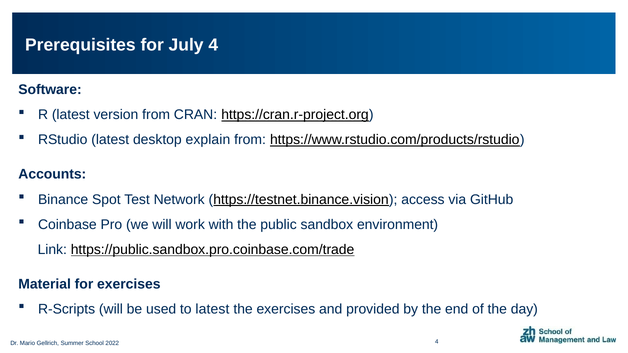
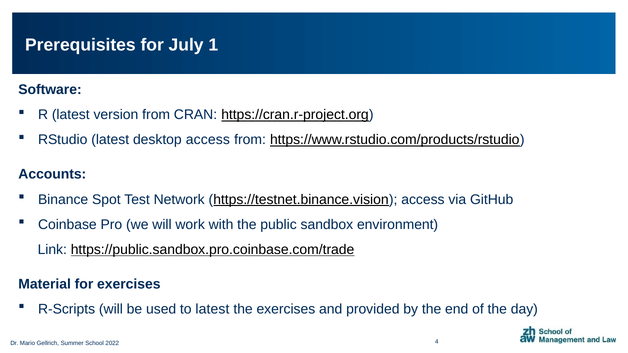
July 4: 4 -> 1 (213, 45)
desktop explain: explain -> access (208, 140)
